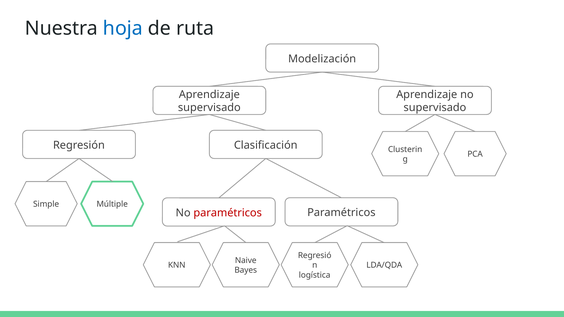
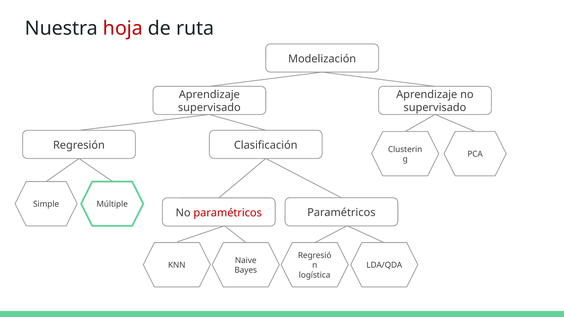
hoja colour: blue -> red (123, 29)
